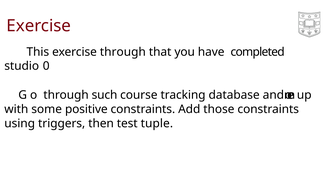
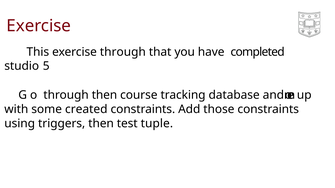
0: 0 -> 5 (46, 66)
through such: such -> then (104, 95)
positive: positive -> created (86, 110)
